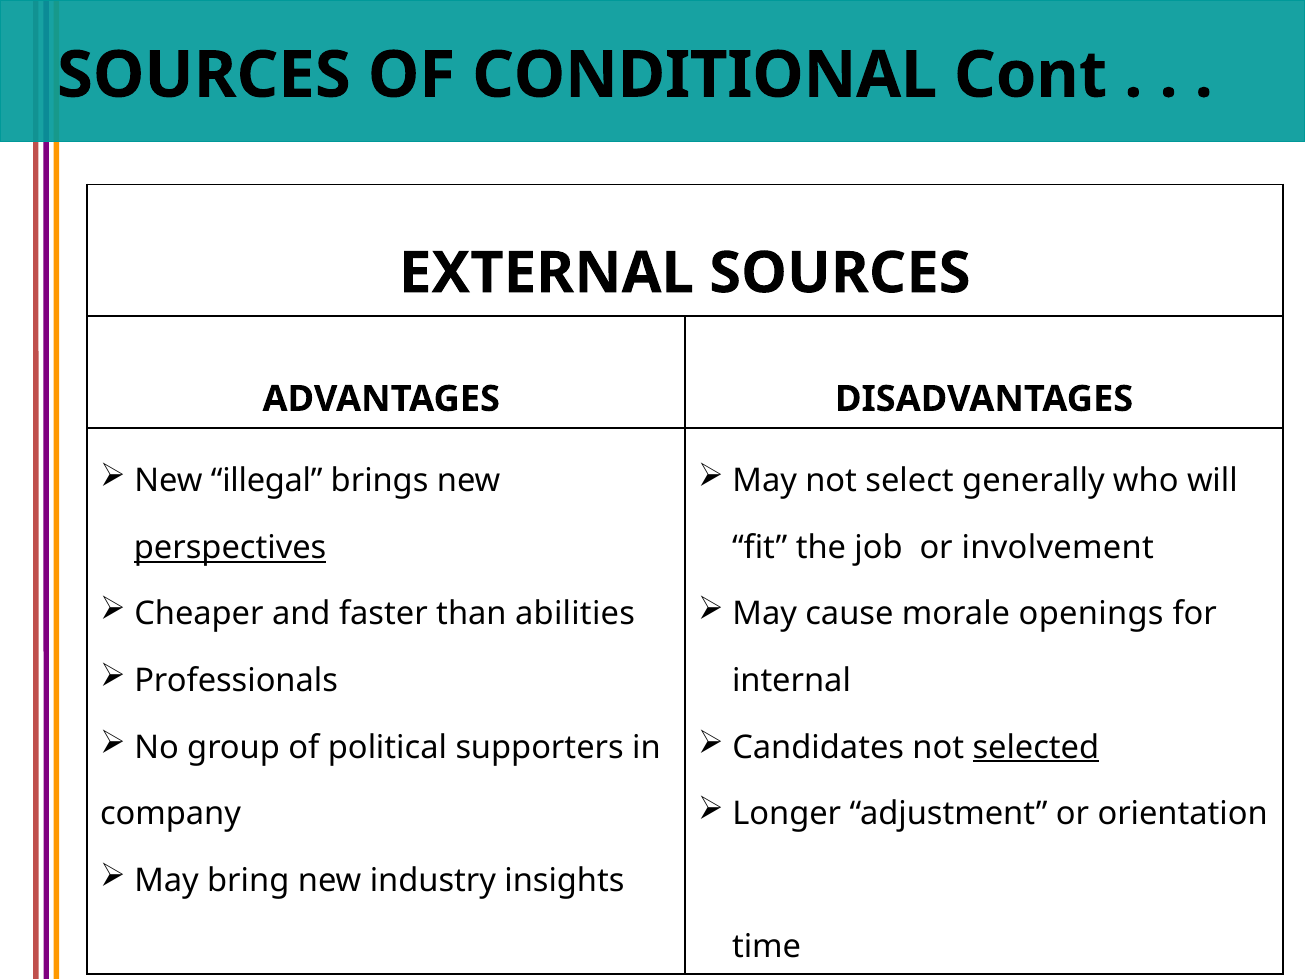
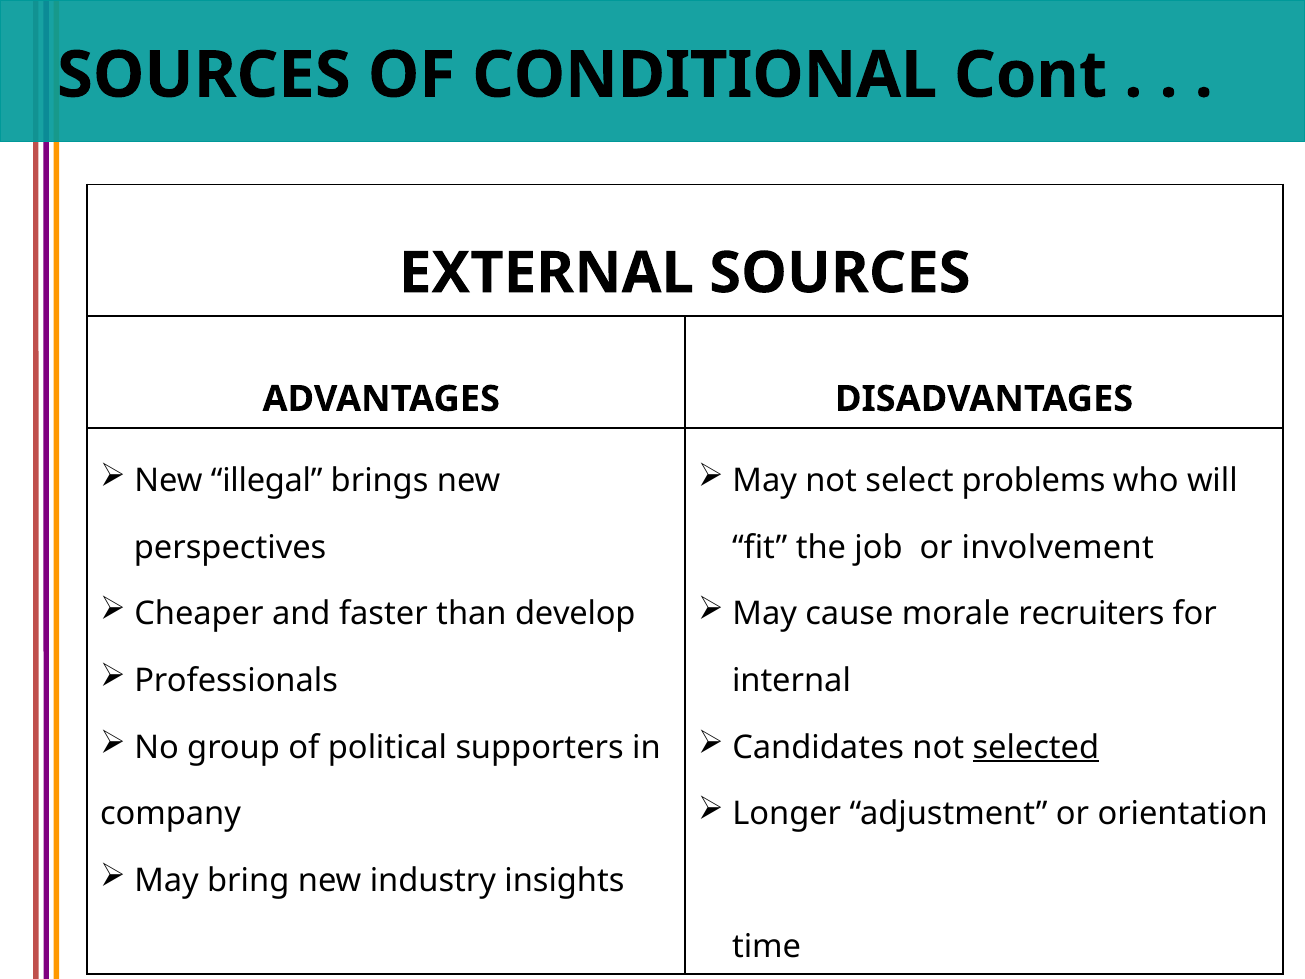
generally: generally -> problems (1034, 481)
perspectives underline: present -> none (230, 547)
abilities: abilities -> develop (575, 614)
openings: openings -> recruiters (1091, 614)
